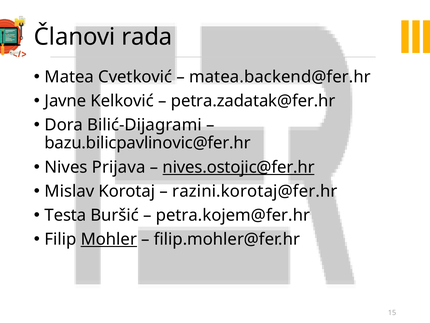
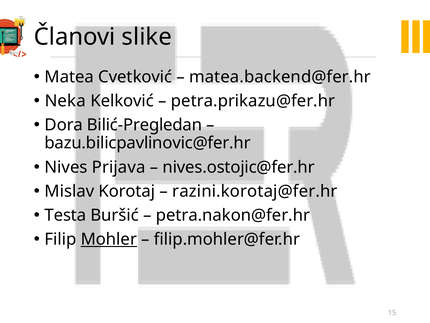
rada: rada -> slike (147, 37)
Javne: Javne -> Neka (65, 101)
petra.zadatak@fer.hr: petra.zadatak@fer.hr -> petra.prikazu@fer.hr (253, 101)
Bilić-Dijagrami: Bilić-Dijagrami -> Bilić-Pregledan (145, 125)
nives.ostojic@fer.hr underline: present -> none (239, 167)
petra.kojem@fer.hr: petra.kojem@fer.hr -> petra.nakon@fer.hr (233, 215)
